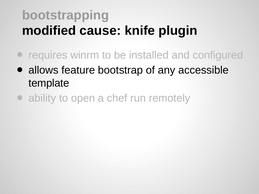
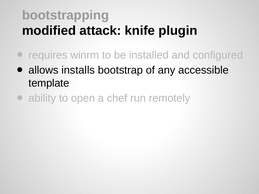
cause: cause -> attack (100, 31)
feature: feature -> installs (78, 70)
